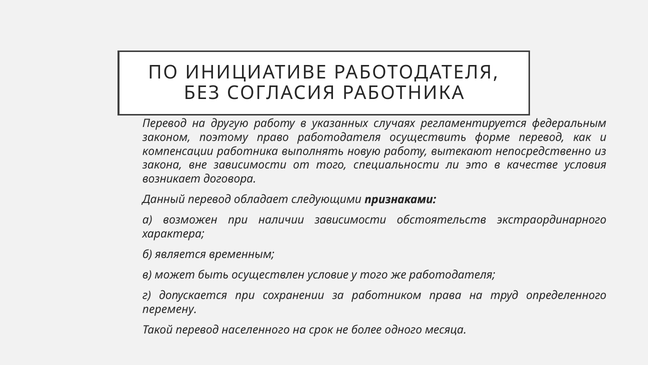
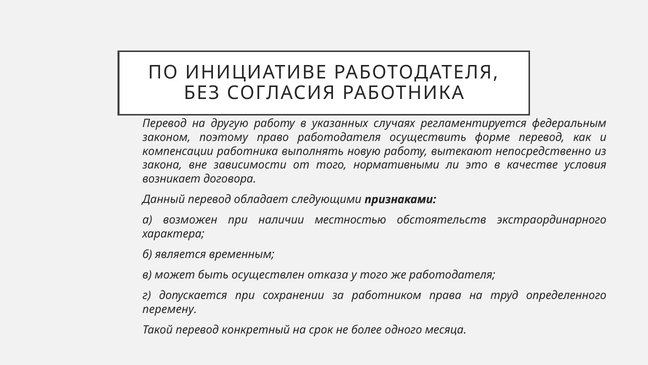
специальности: специальности -> нормативными (396, 165)
наличии зависимости: зависимости -> местностью (350, 220)
условие: условие -> отказа (328, 275)
населенного: населенного -> конкретный (256, 329)
